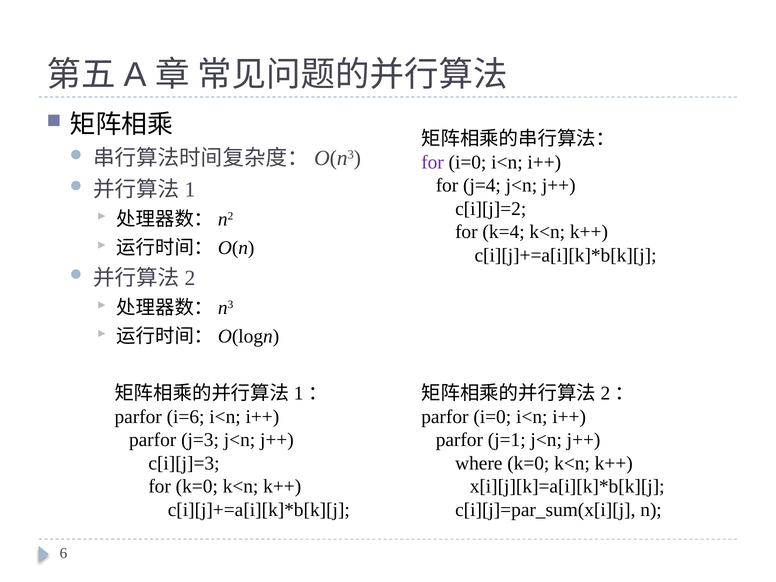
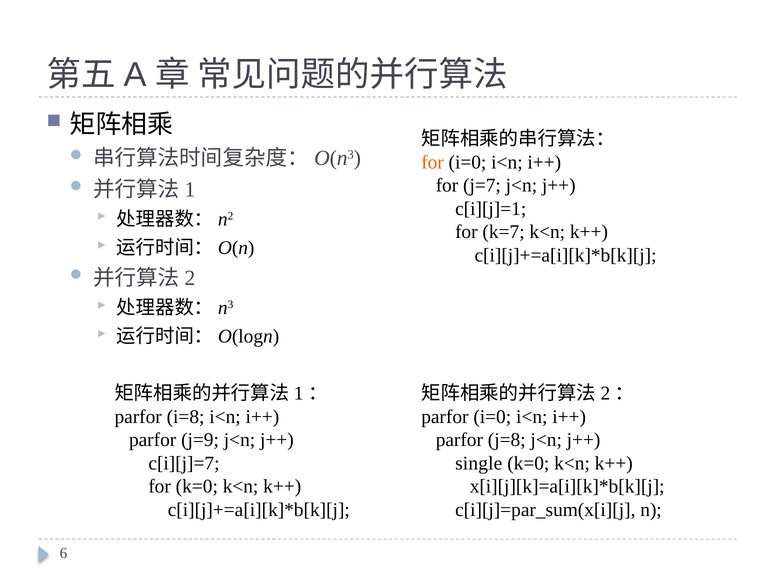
for colour: purple -> orange (433, 162)
j=4: j=4 -> j=7 (482, 186)
c[i][j]=2: c[i][j]=2 -> c[i][j]=1 (491, 209)
k=4: k=4 -> k=7 (504, 232)
i=6: i=6 -> i=8 (186, 417)
j=3: j=3 -> j=9 (200, 440)
j=1: j=1 -> j=8 (507, 440)
c[i][j]=3: c[i][j]=3 -> c[i][j]=7 (184, 463)
where: where -> single (479, 463)
